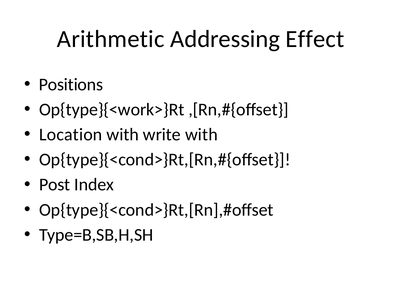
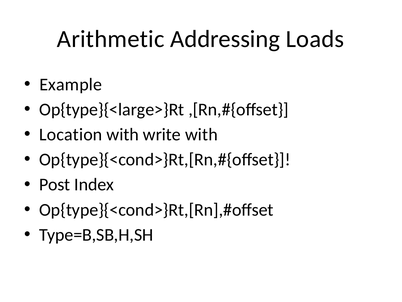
Effect: Effect -> Loads (315, 39)
Positions: Positions -> Example (71, 84)
Op{type}{<work>}Rt: Op{type}{<work>}Rt -> Op{type}{<large>}Rt (112, 109)
